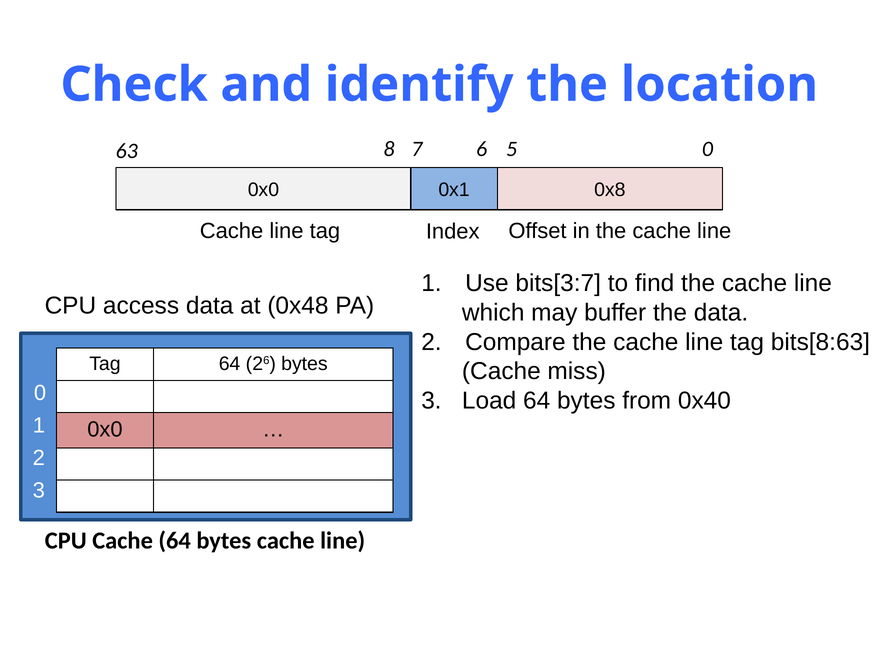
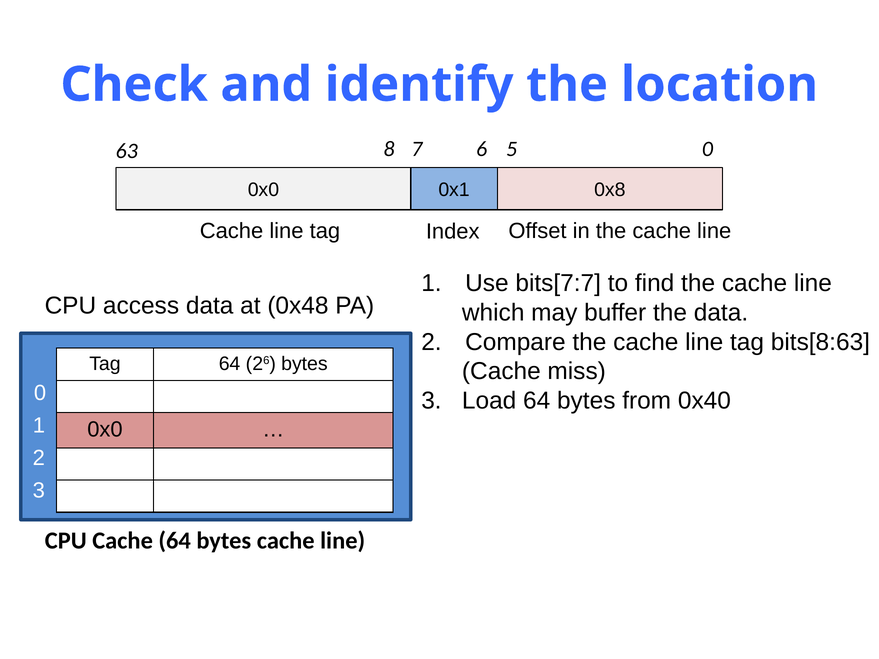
bits[3:7: bits[3:7 -> bits[7:7 (558, 283)
